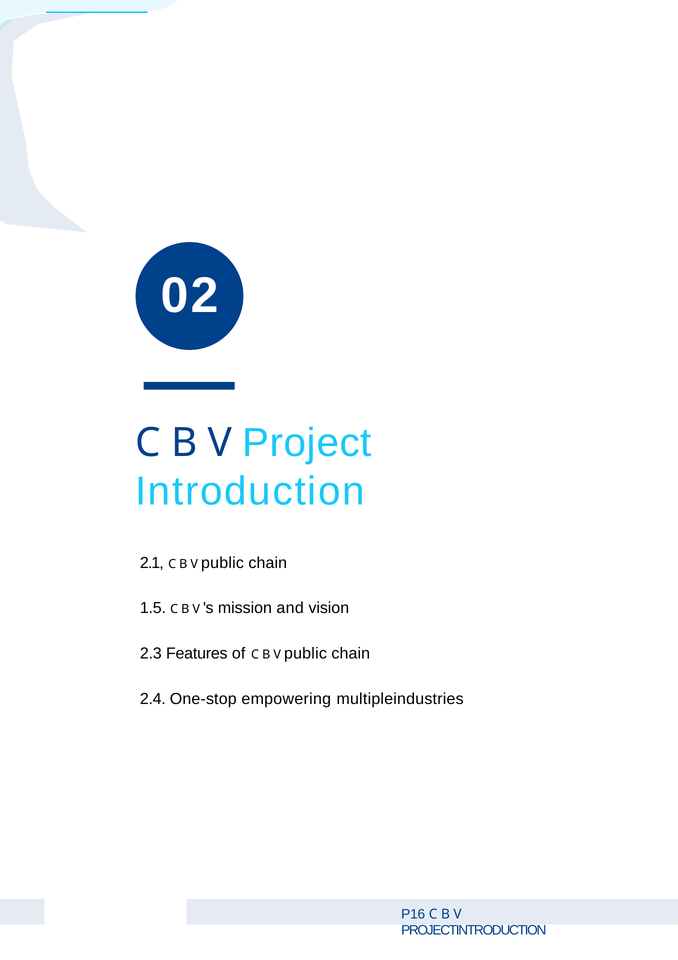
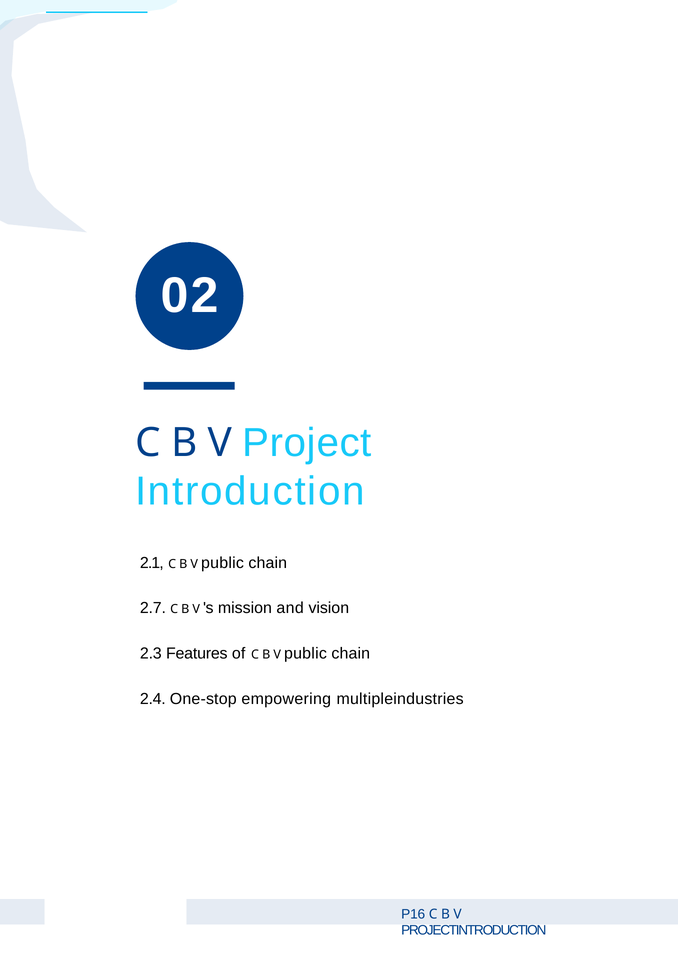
1.5: 1.5 -> 2.7 (153, 608)
